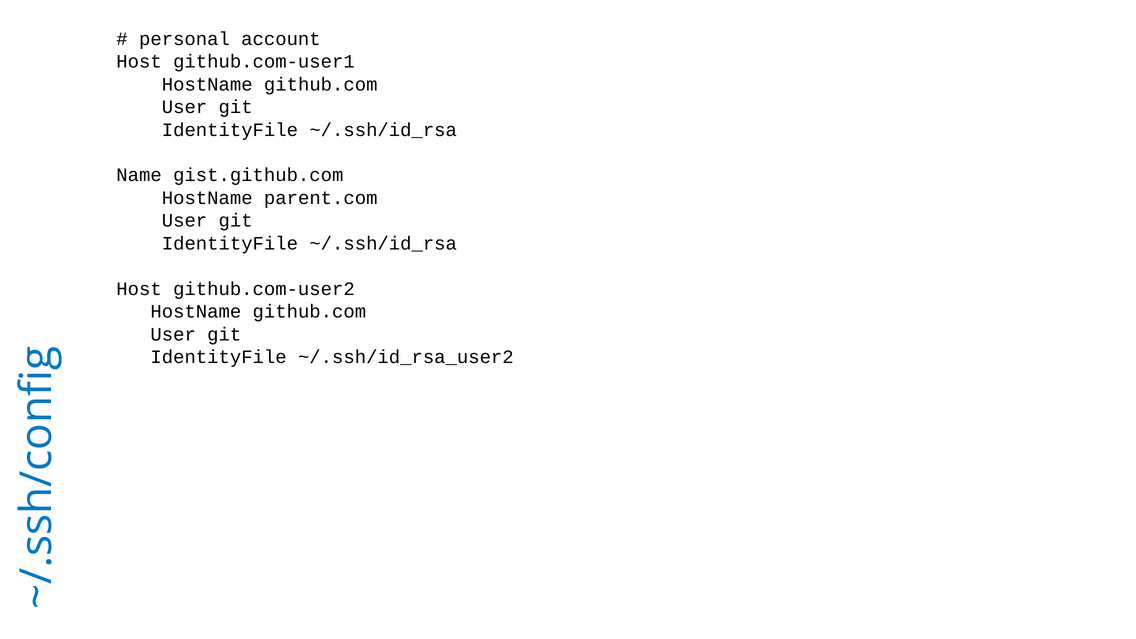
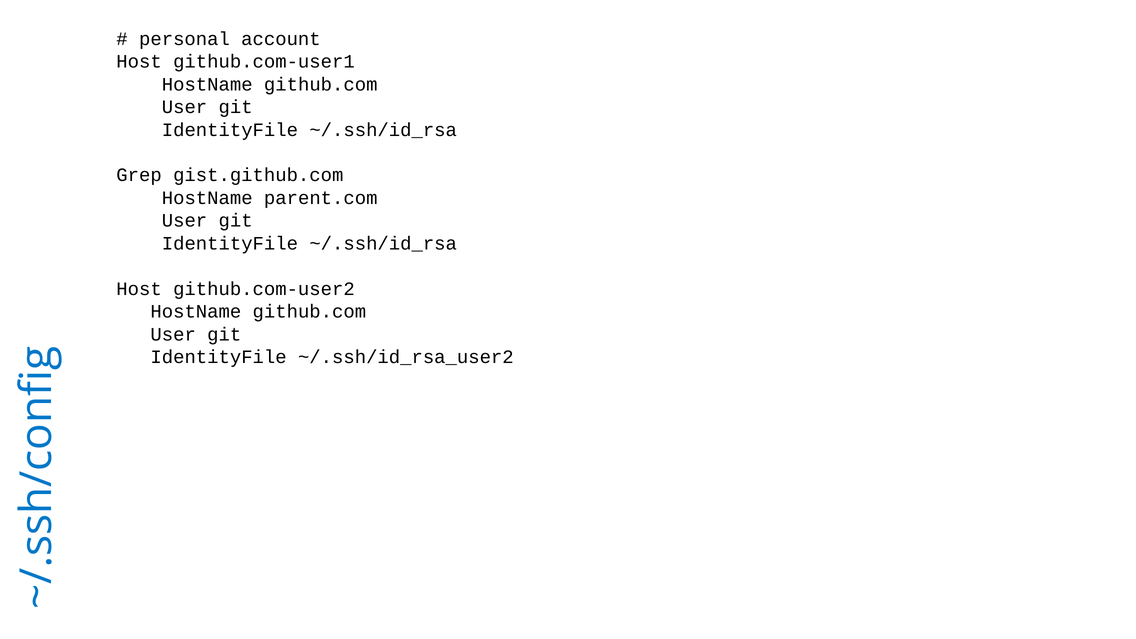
Name: Name -> Grep (139, 175)
